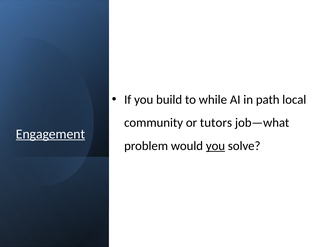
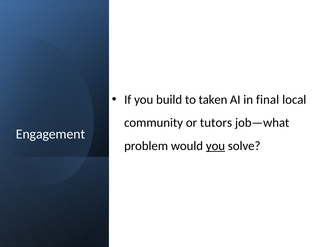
while: while -> taken (213, 100)
path: path -> final (268, 100)
Engagement underline: present -> none (50, 134)
